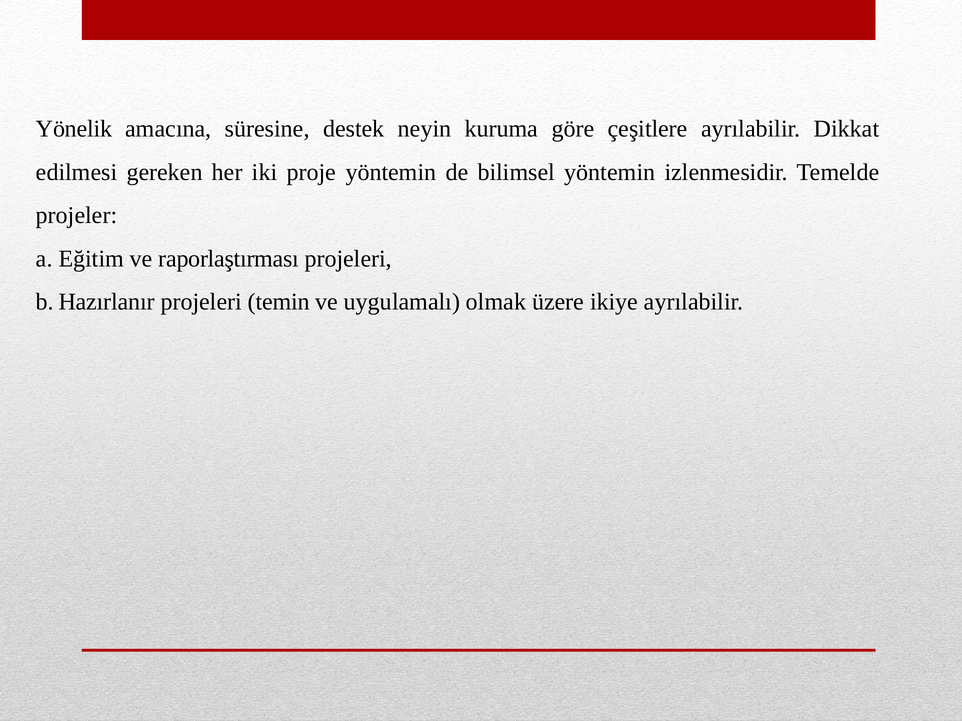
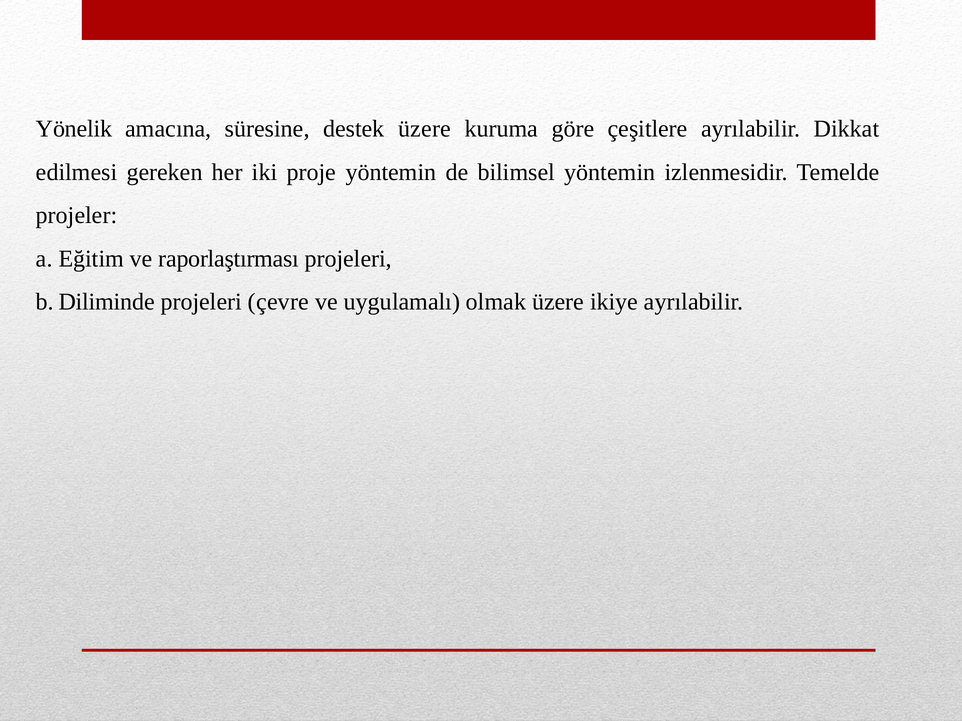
destek neyin: neyin -> üzere (424, 129)
Hazırlanır: Hazırlanır -> Diliminde (107, 302)
temin: temin -> çevre (278, 302)
